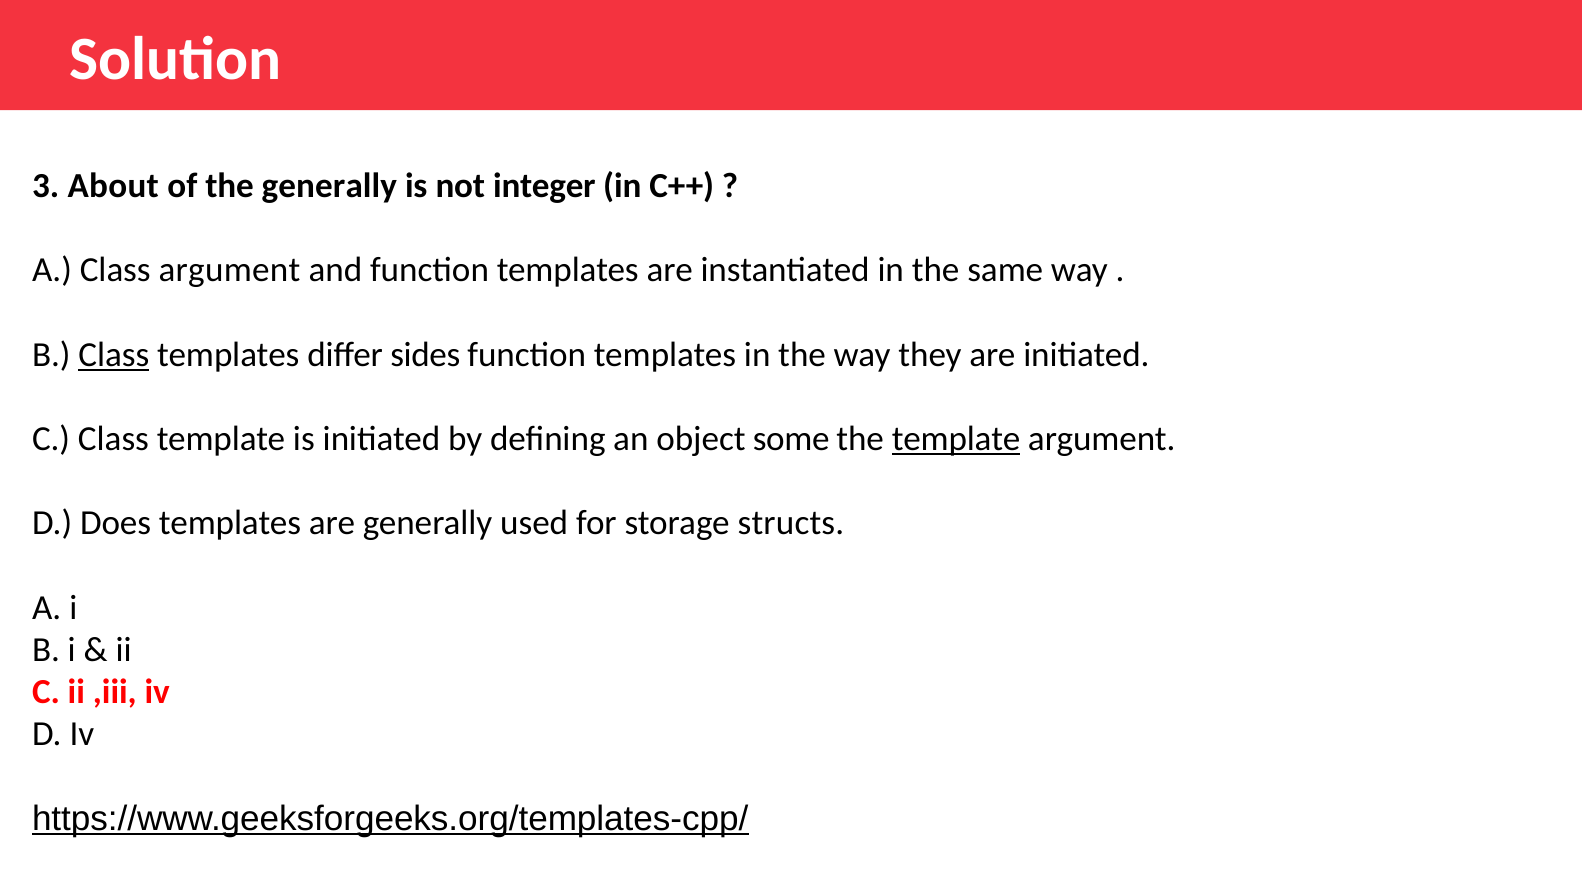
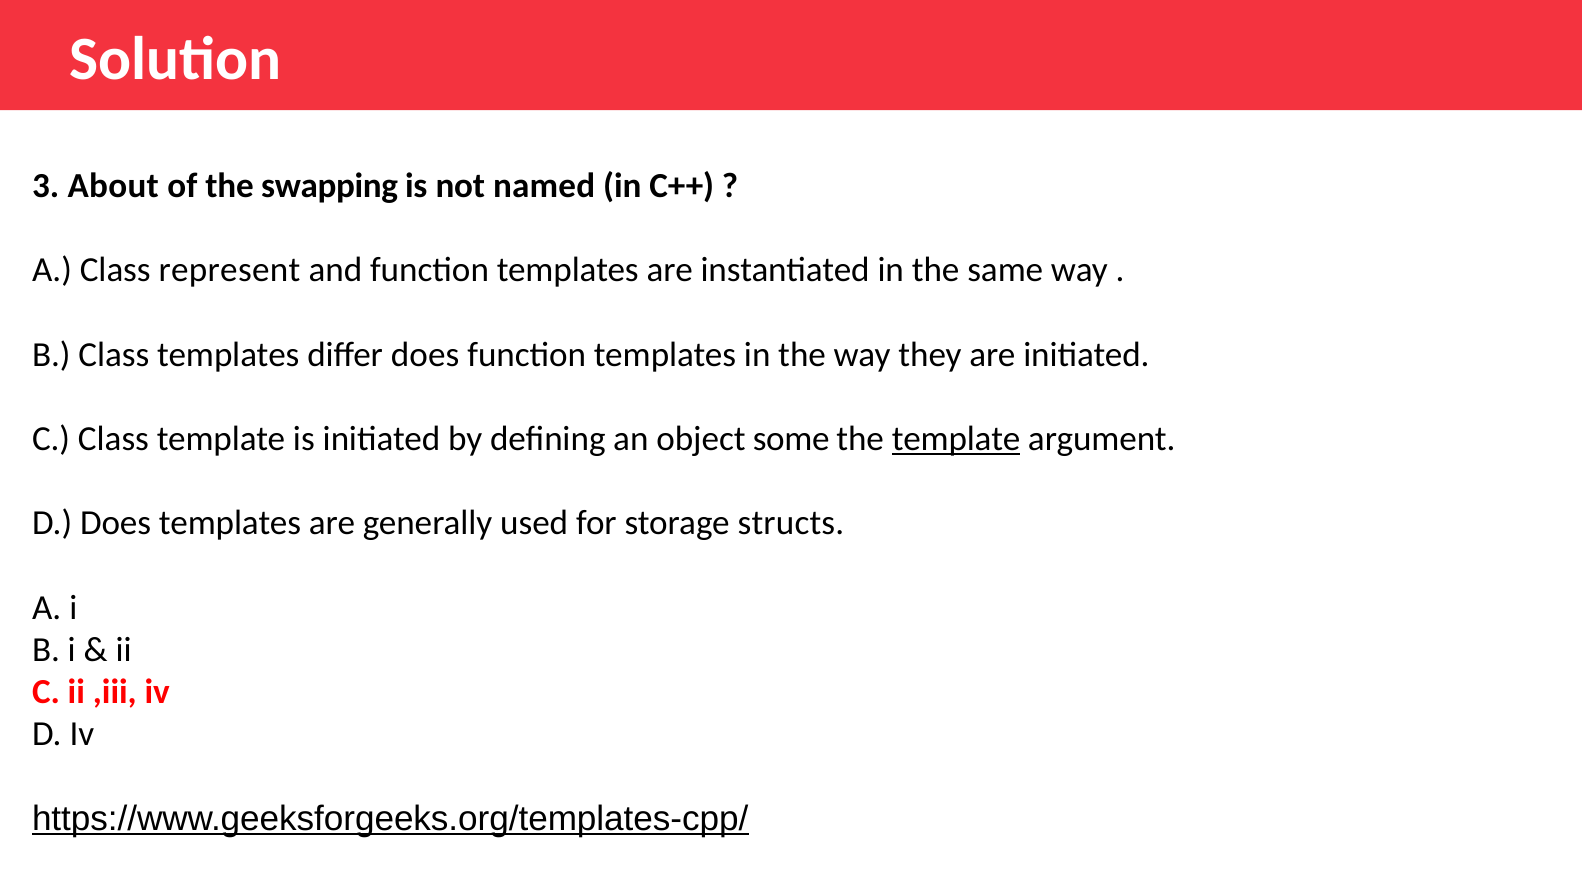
the generally: generally -> swapping (330, 186)
integer: integer -> named (544, 186)
Class argument: argument -> represent (229, 270)
Class underline: present -> none (114, 355)
differ sides: sides -> does (425, 355)
